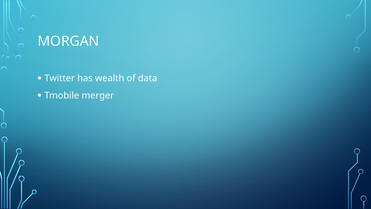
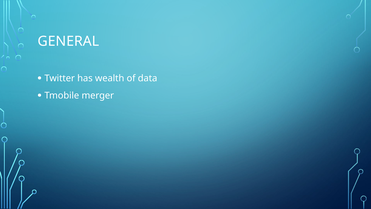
MORGAN: MORGAN -> GENERAL (68, 41)
